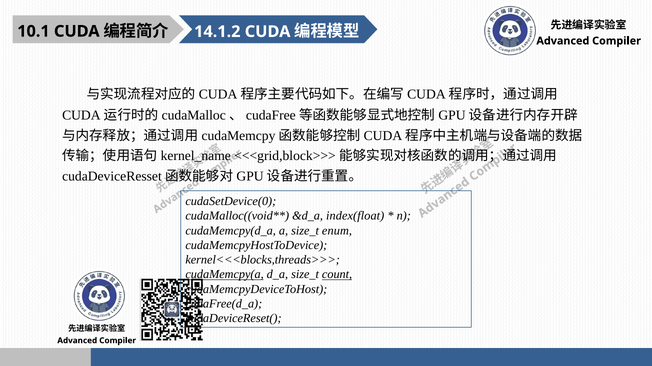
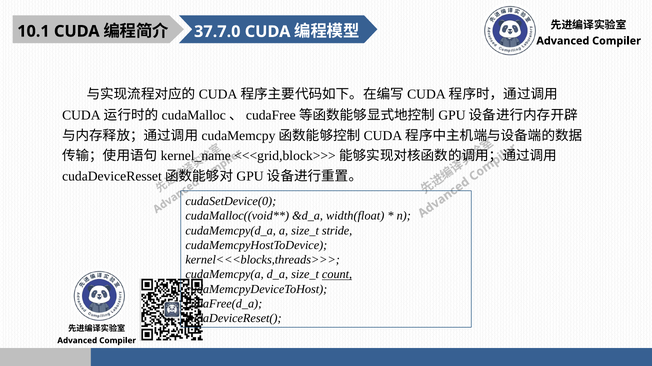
14.1.2: 14.1.2 -> 37.7.0 (217, 32)
index(float: index(float -> width(float (355, 216)
enum: enum -> stride (337, 231)
cudaMemcpy(a underline: present -> none (225, 275)
